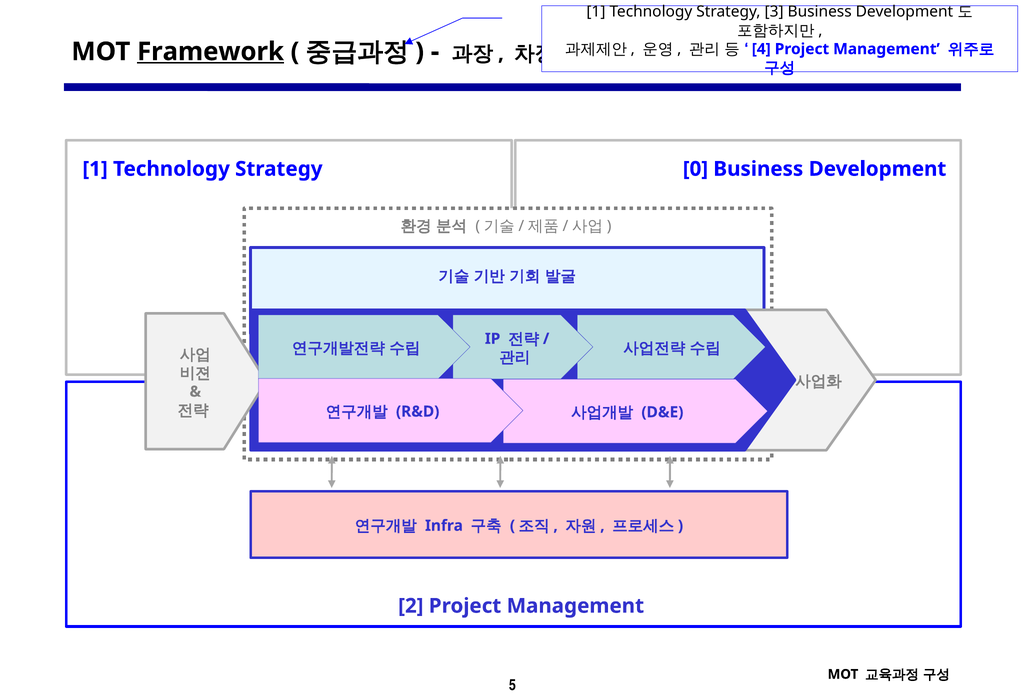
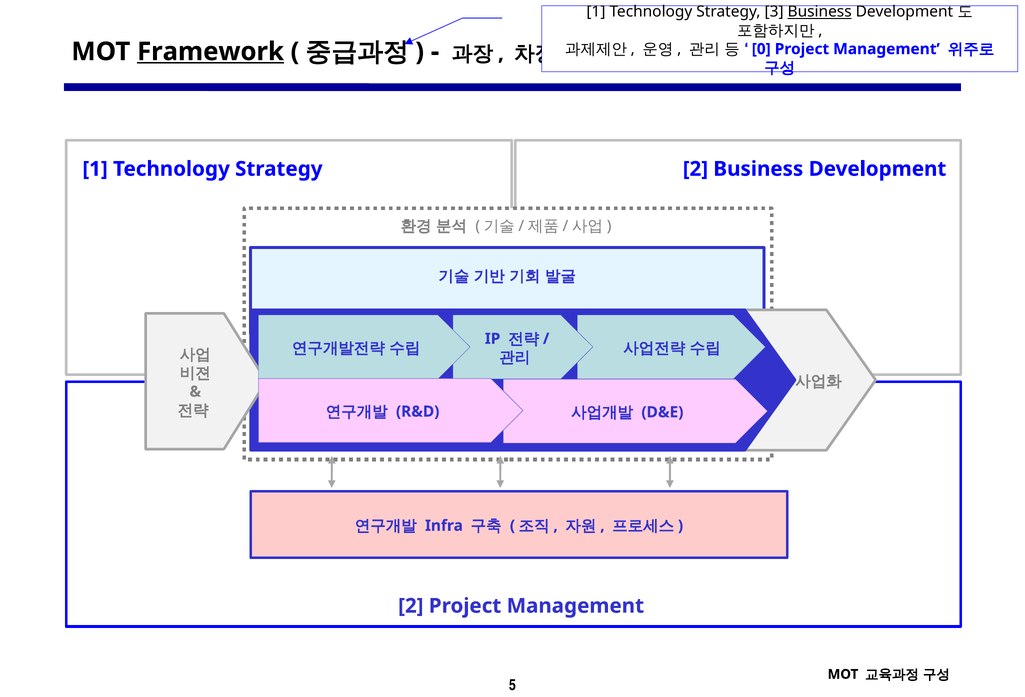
Business underline: none -> present (820, 12)
4: 4 -> 0 (761, 49)
0: 0 -> 2 (695, 169)
